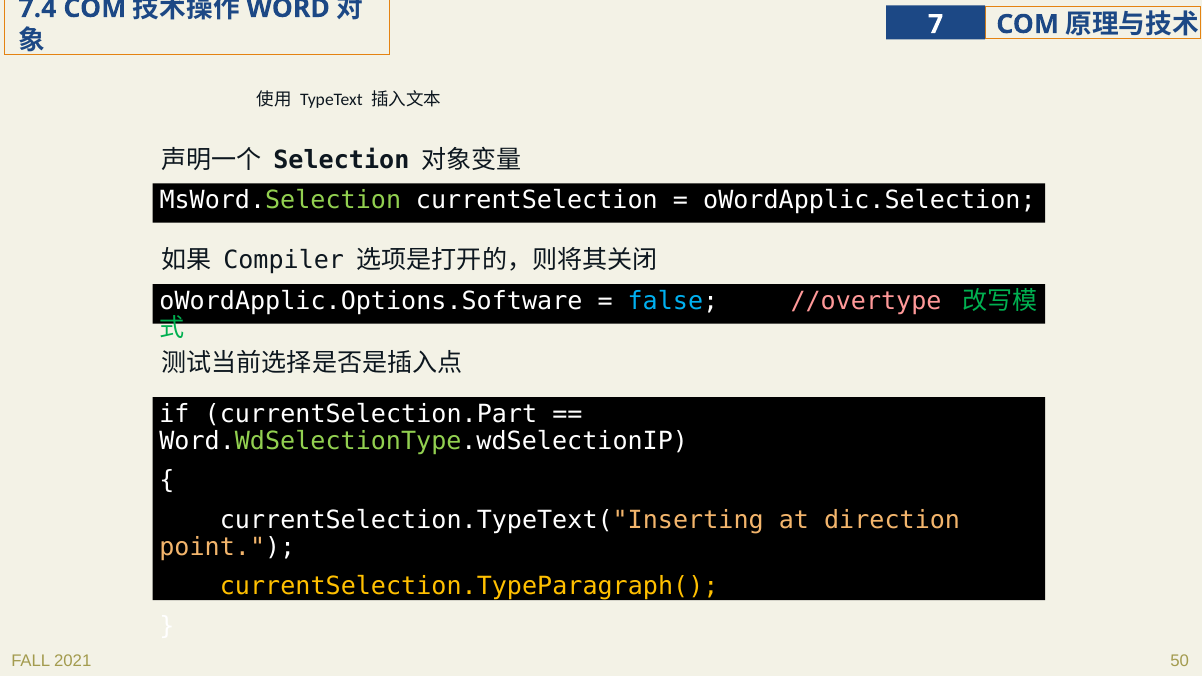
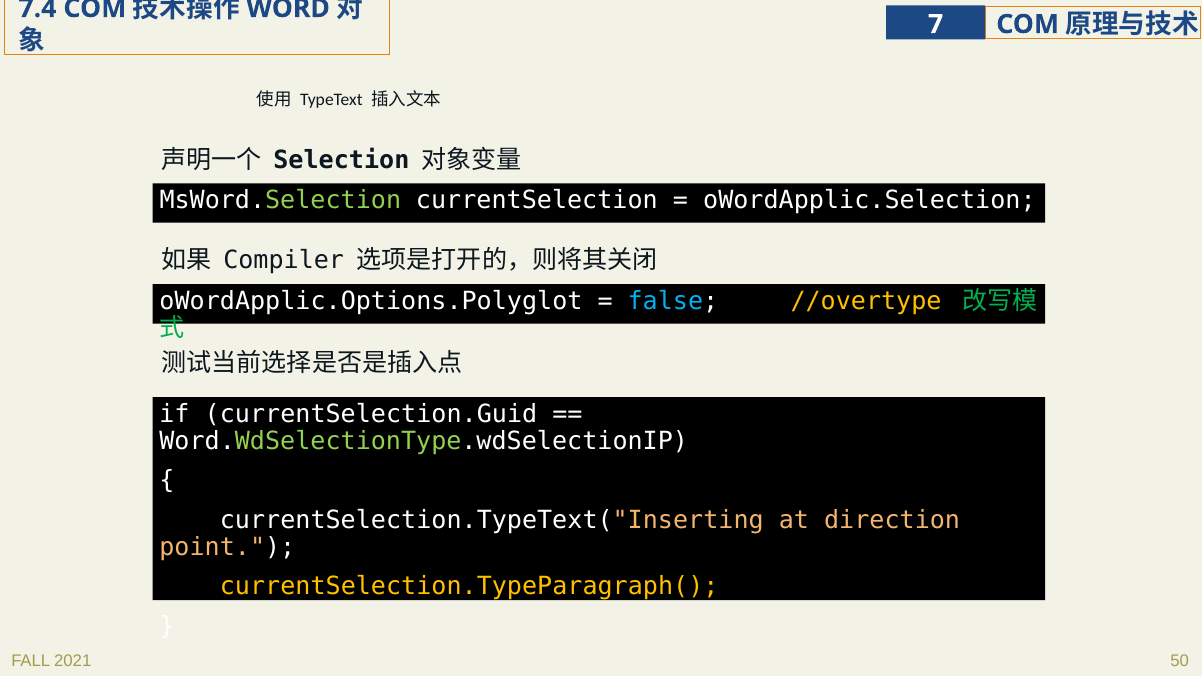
oWordApplic.Options.Software: oWordApplic.Options.Software -> oWordApplic.Options.Polyglot (371, 301)
//overtype colour: pink -> yellow (866, 301)
currentSelection.Part: currentSelection.Part -> currentSelection.Guid (371, 414)
